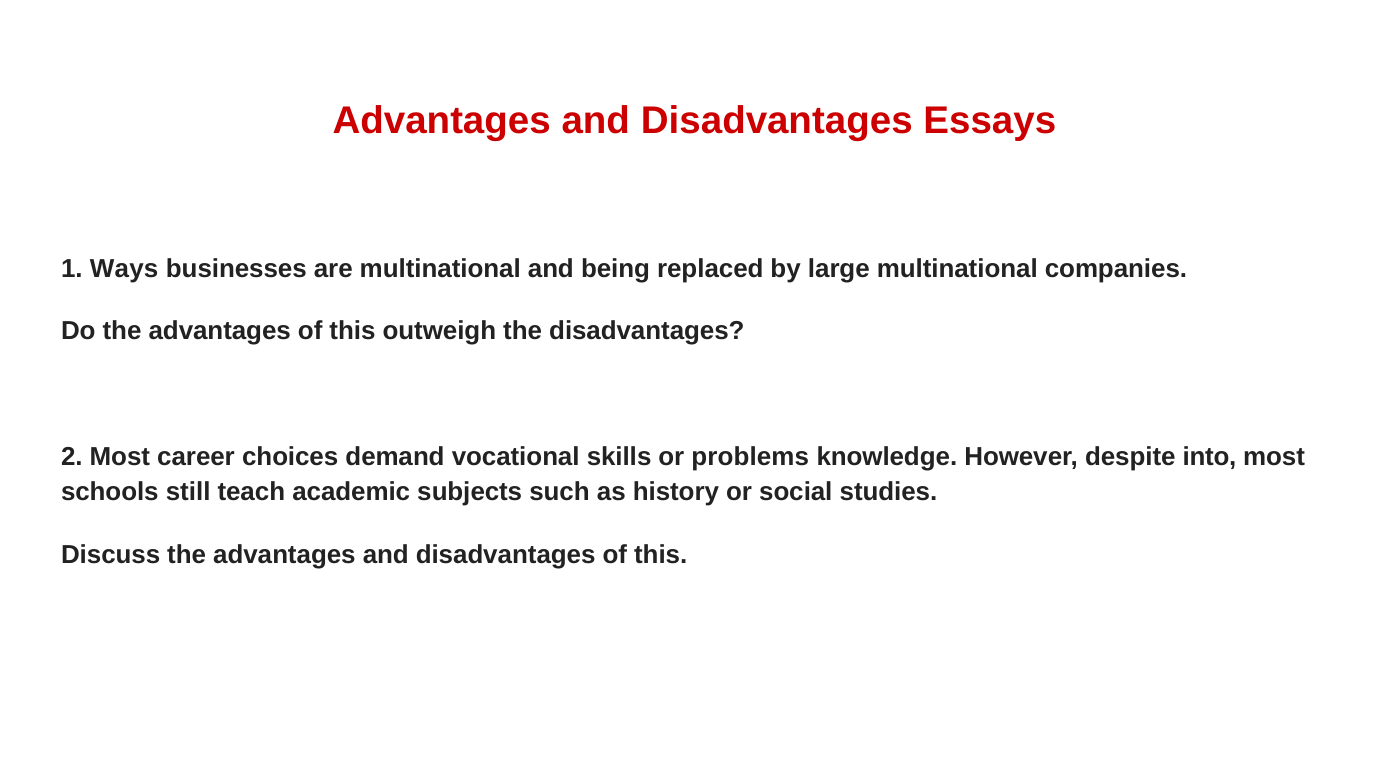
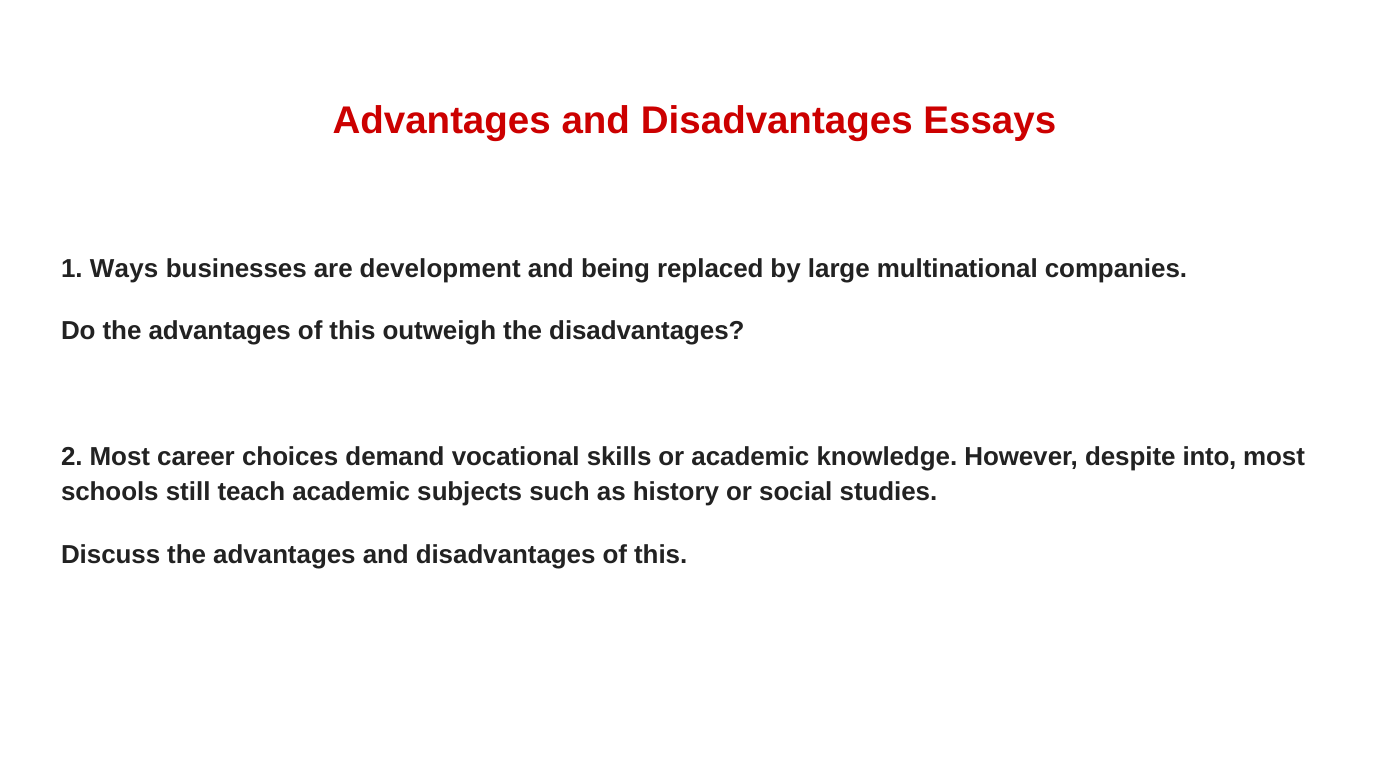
are multinational: multinational -> development (440, 268)
or problems: problems -> academic (750, 456)
